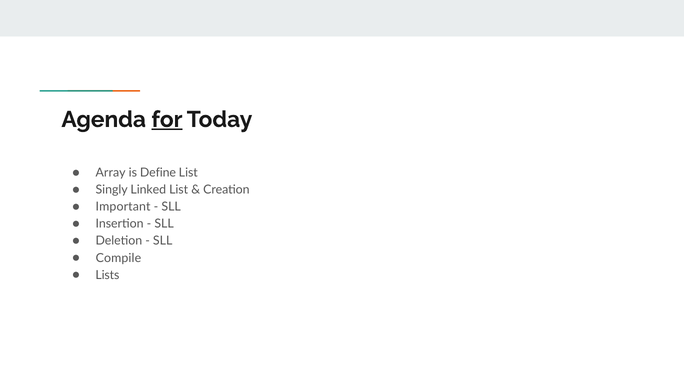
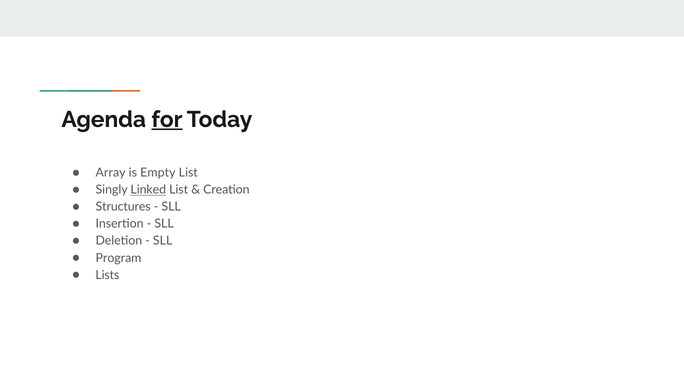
Define: Define -> Empty (158, 173)
Linked underline: none -> present (148, 190)
Important: Important -> Structures (123, 207)
Compile: Compile -> Program (118, 258)
